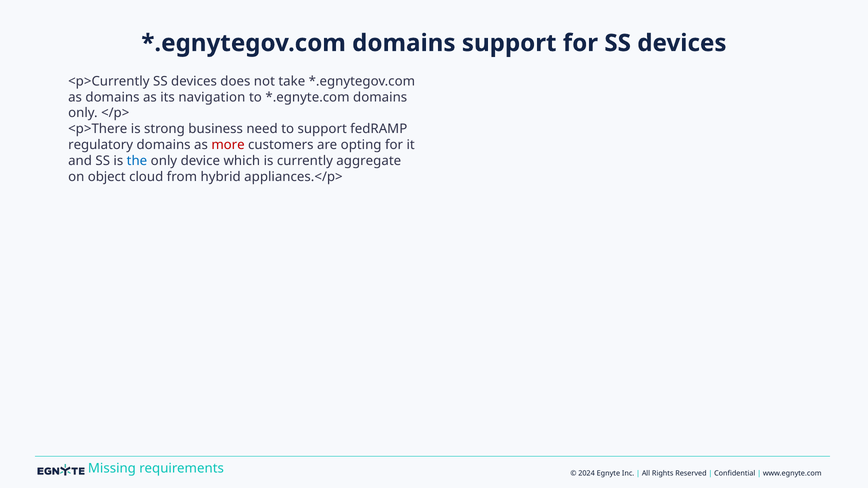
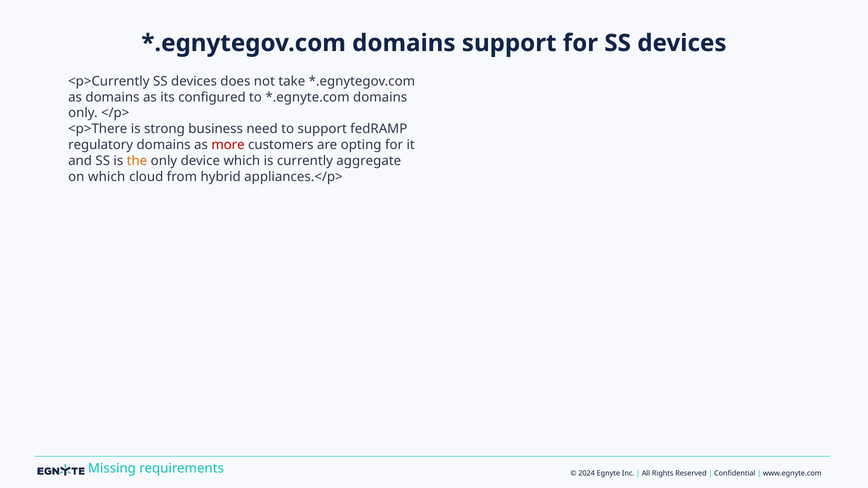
navigation: navigation -> configured (212, 97)
the colour: blue -> orange (137, 161)
on object: object -> which (107, 177)
